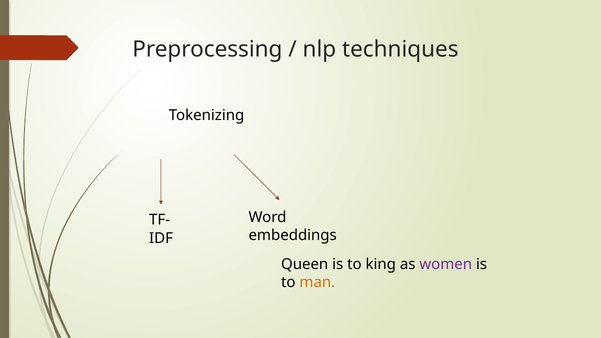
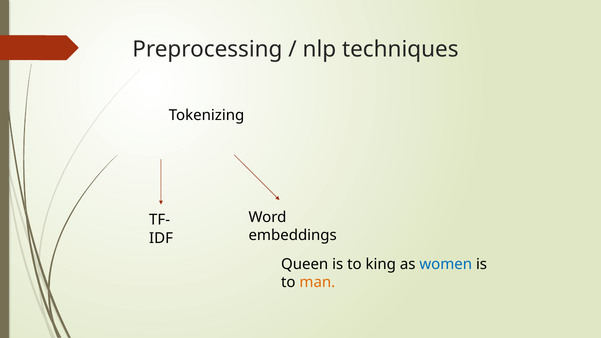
women colour: purple -> blue (446, 264)
